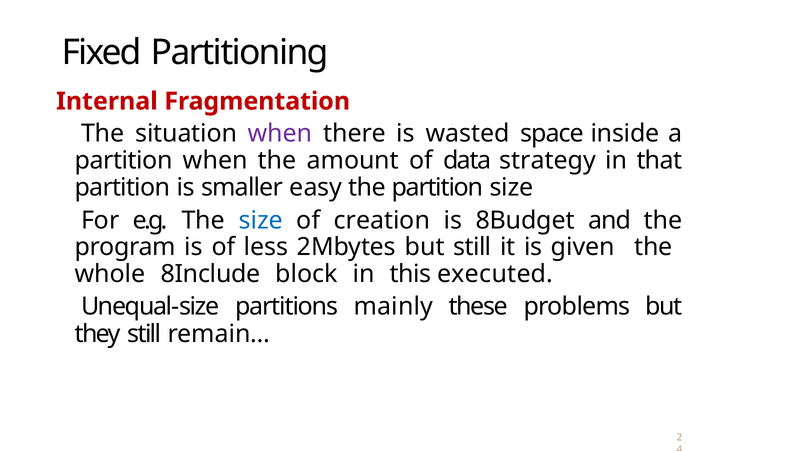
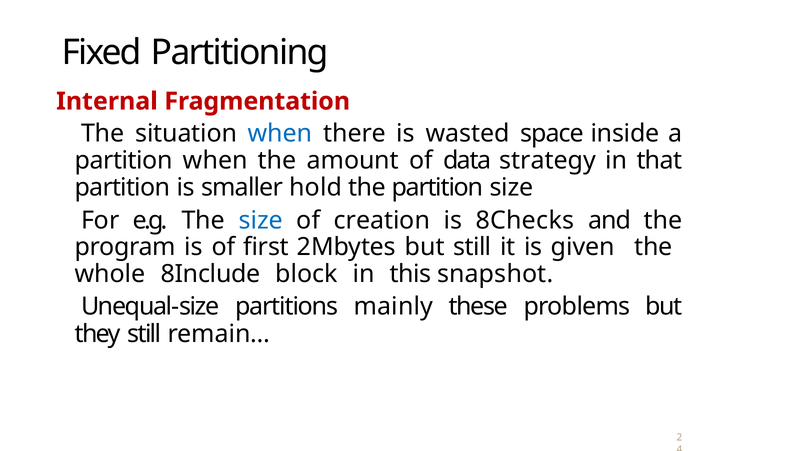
when colour: purple -> blue (280, 134)
easy: easy -> hold (316, 187)
8Budget: 8Budget -> 8Checks (525, 220)
less: less -> first (266, 247)
executed: executed -> snapshot (495, 274)
